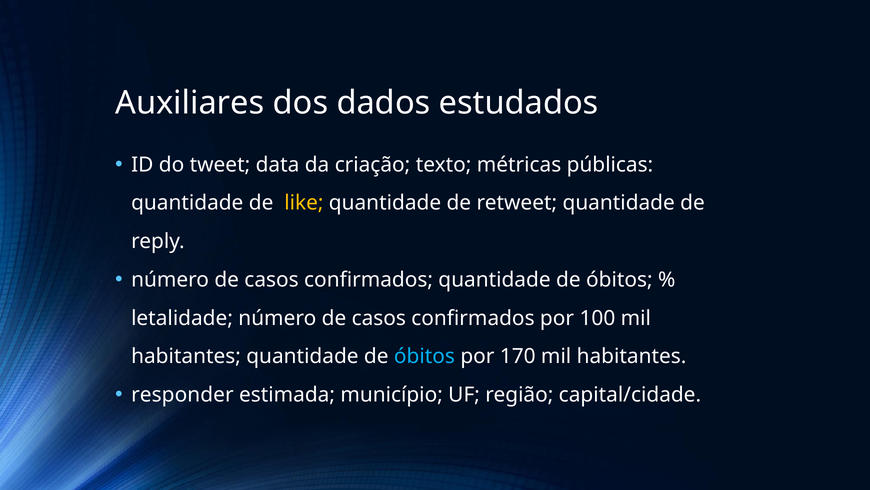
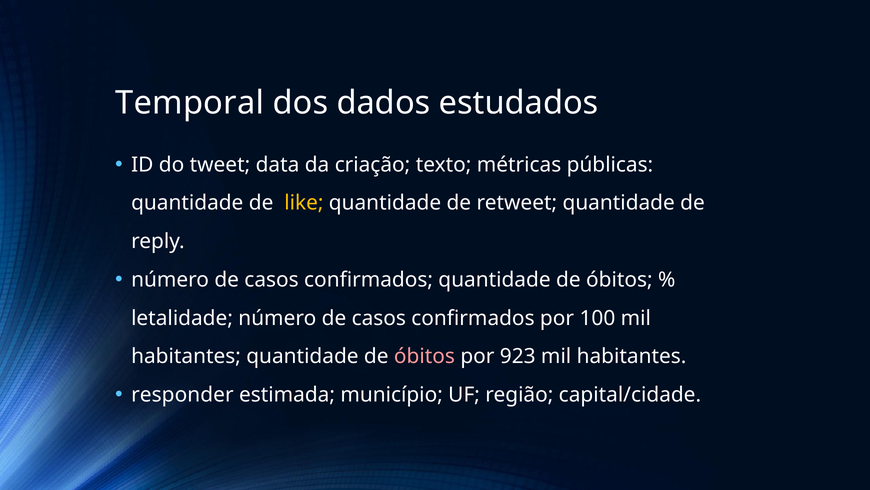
Auxiliares: Auxiliares -> Temporal (190, 103)
óbitos colour: light blue -> pink (424, 356)
170: 170 -> 923 (518, 356)
